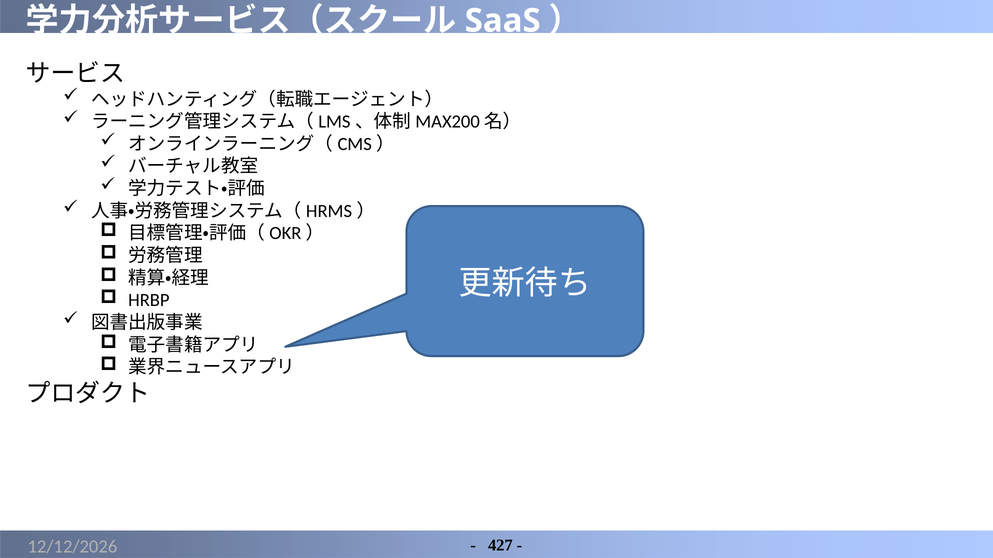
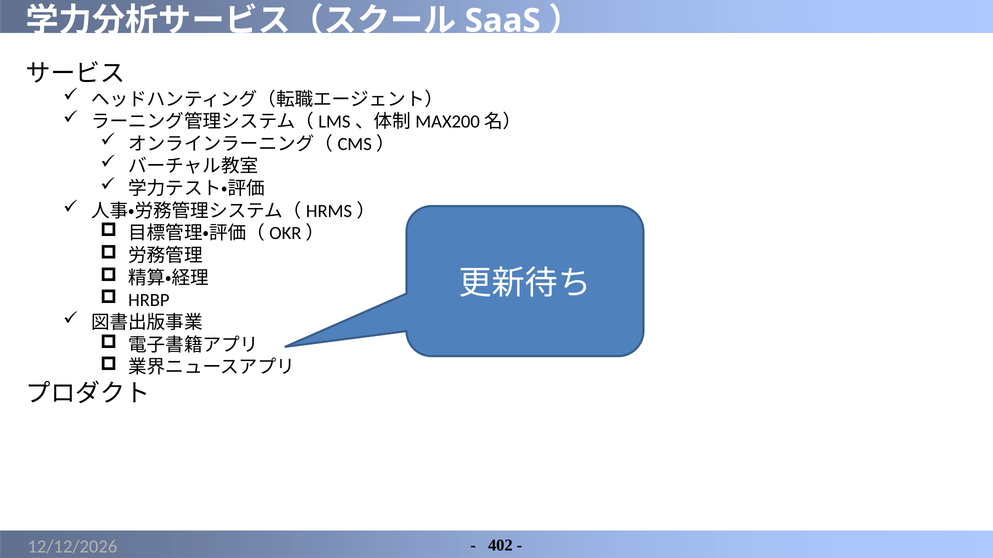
427: 427 -> 402 (500, 546)
